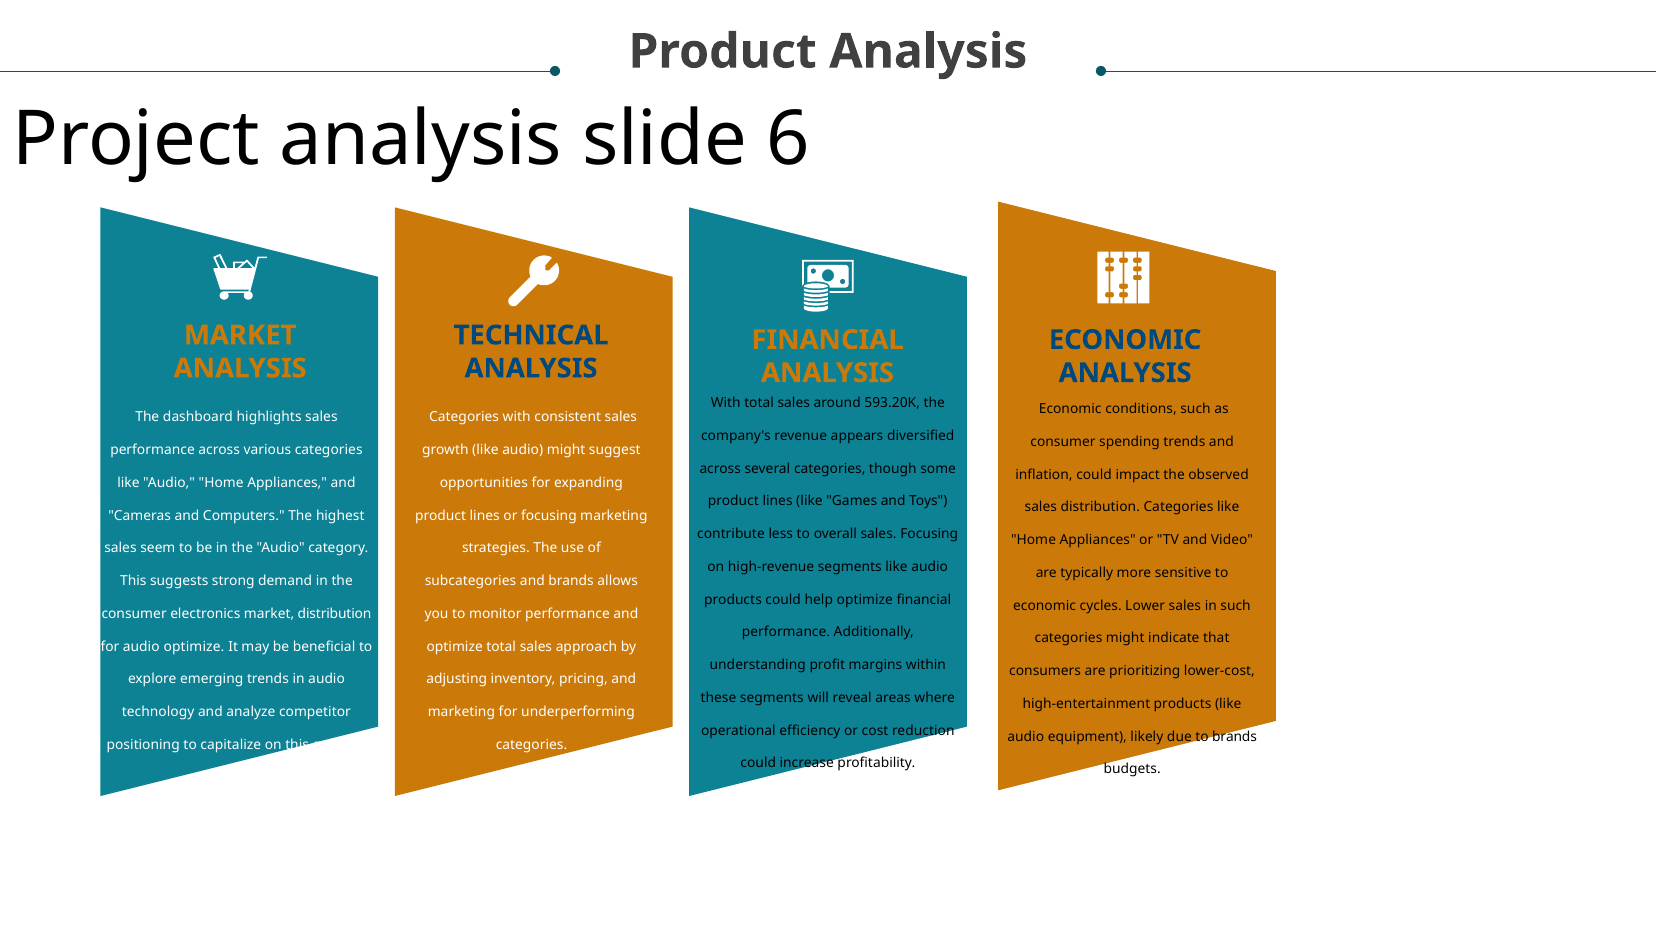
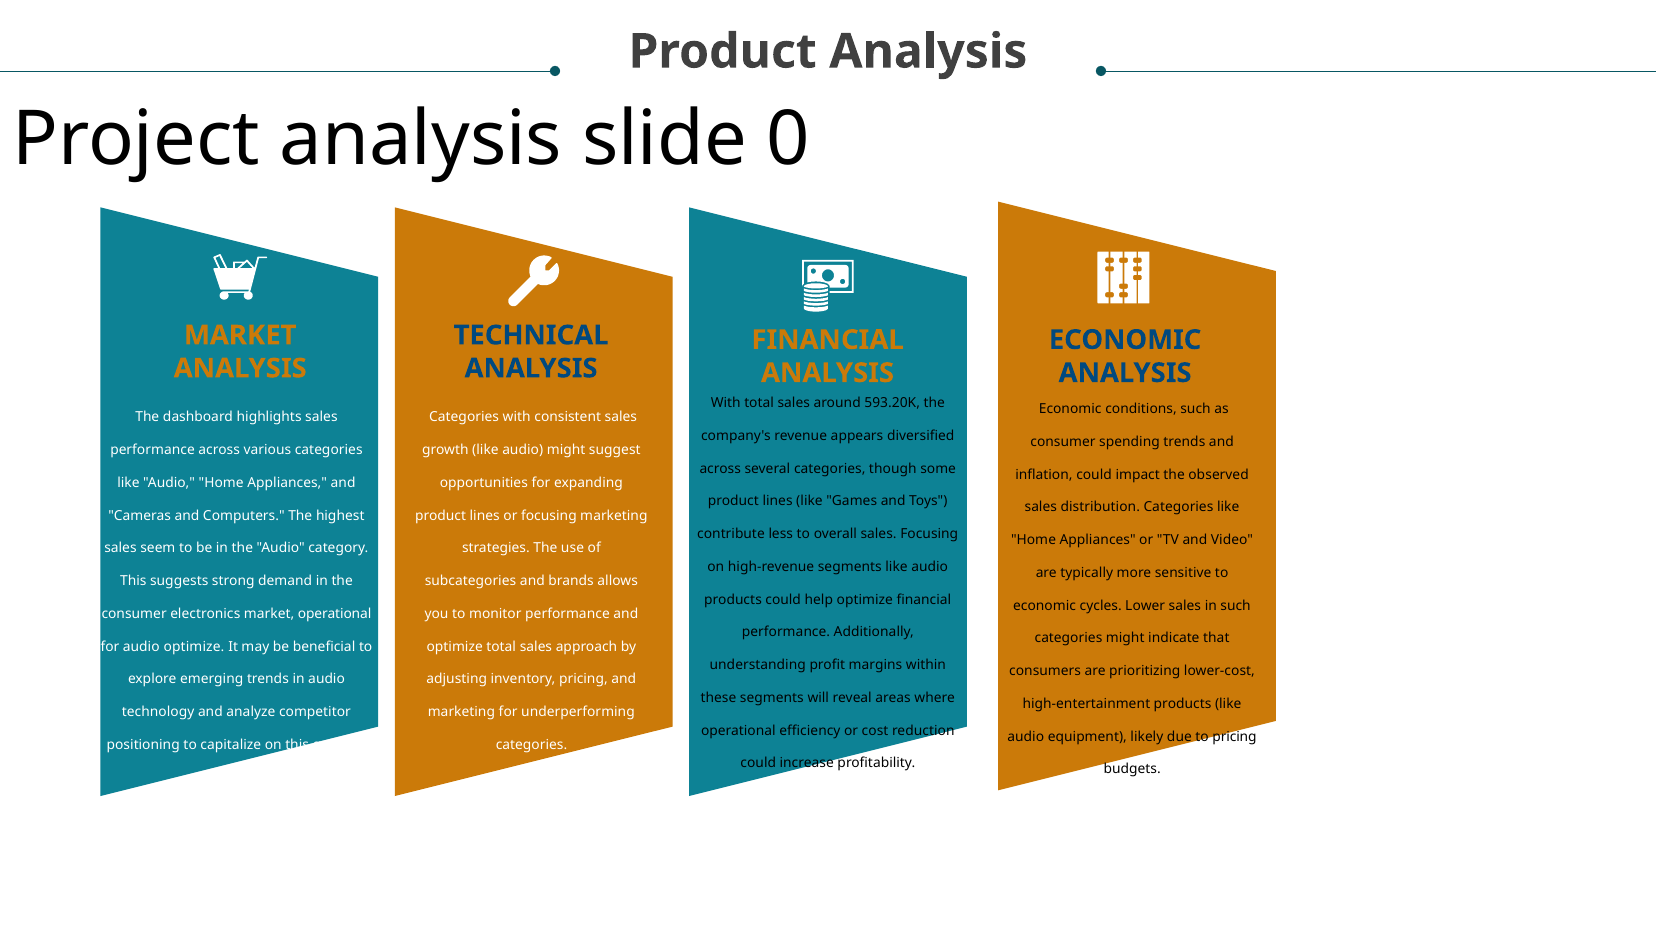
6: 6 -> 0 (788, 139)
market distribution: distribution -> operational (335, 614)
to brands: brands -> pricing (1235, 737)
